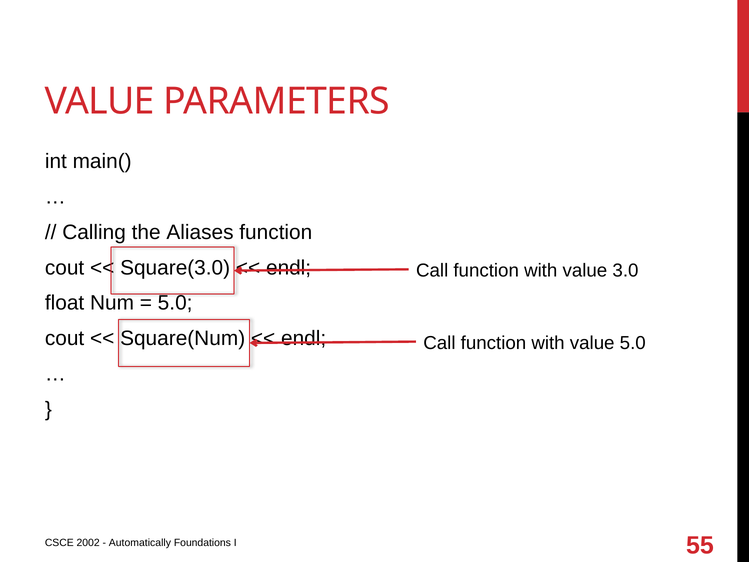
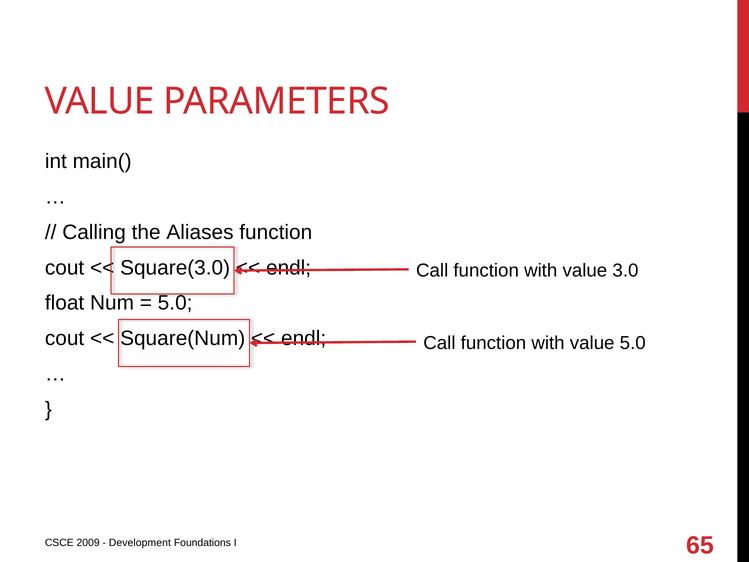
2002: 2002 -> 2009 (88, 543)
Automatically: Automatically -> Development (140, 543)
55: 55 -> 65 (700, 545)
